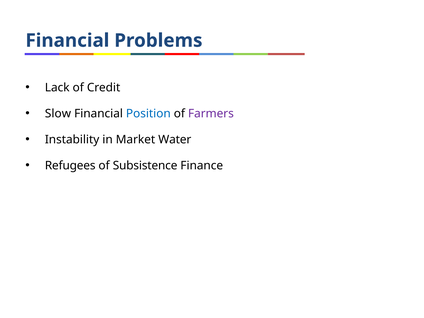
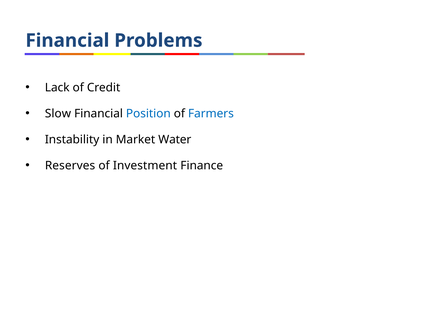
Farmers colour: purple -> blue (211, 114)
Refugees: Refugees -> Reserves (70, 166)
Subsistence: Subsistence -> Investment (145, 166)
